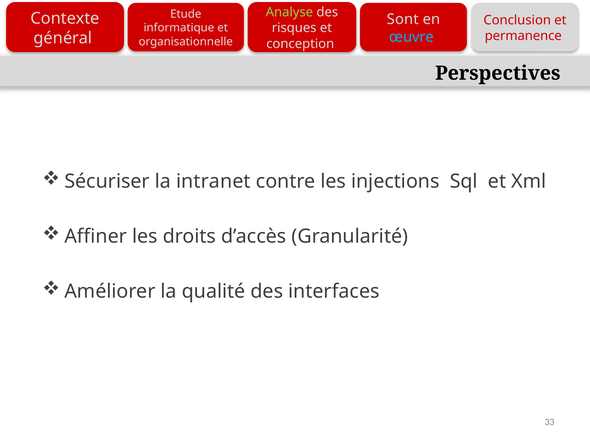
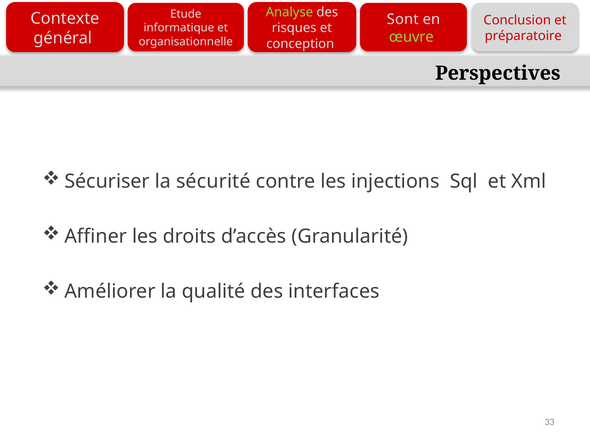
permanence: permanence -> préparatoire (523, 36)
œuvre colour: light blue -> light green (412, 37)
intranet: intranet -> sécurité (213, 182)
